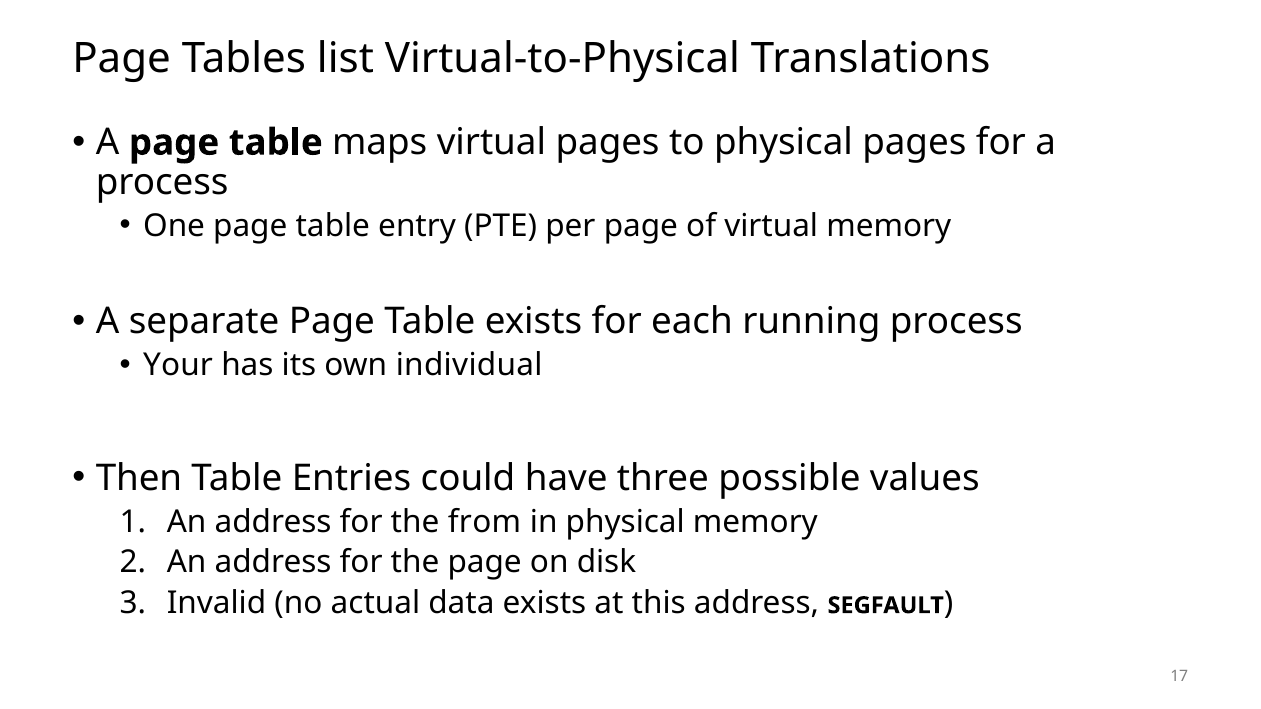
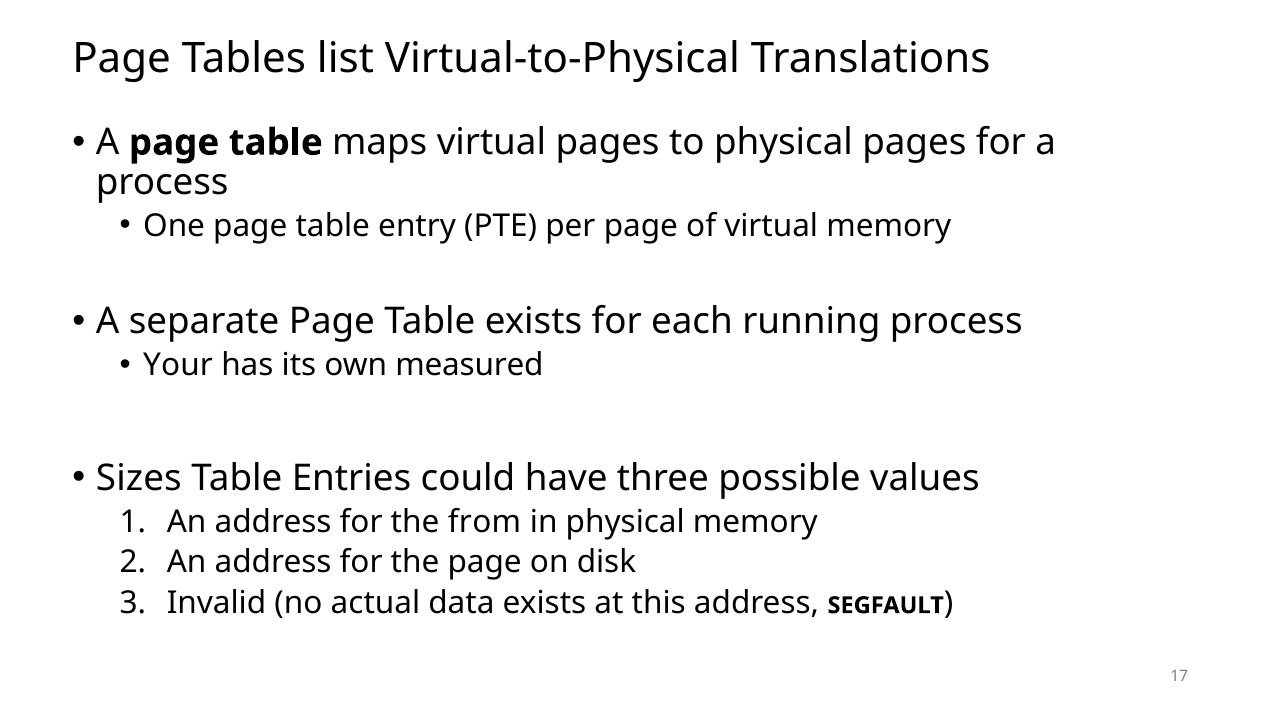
individual: individual -> measured (469, 365)
Then: Then -> Sizes (139, 478)
